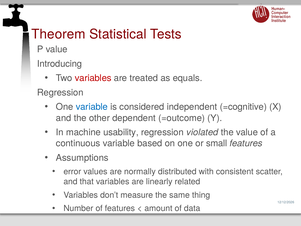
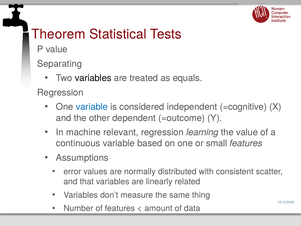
Introducing: Introducing -> Separating (60, 64)
variables colour: red -> black (93, 78)
usability: usability -> relevant (121, 132)
violated: violated -> learning (202, 132)
